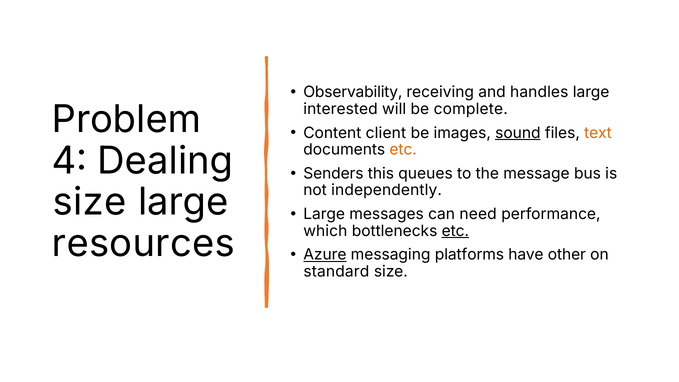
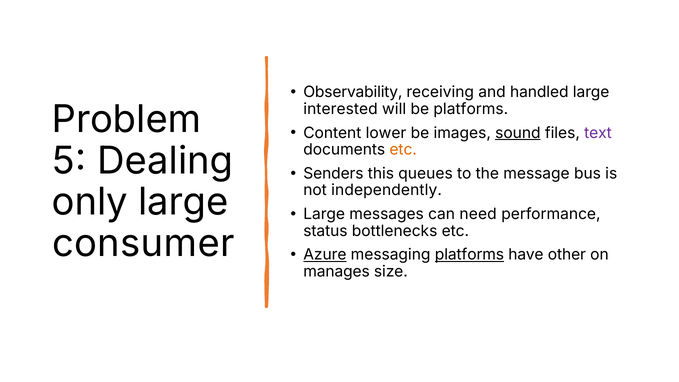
handles: handles -> handled (539, 92)
be complete: complete -> platforms (471, 109)
client: client -> lower (386, 133)
text colour: orange -> purple (598, 133)
4: 4 -> 5 (69, 161)
size: size -> only (90, 202)
which: which -> status (325, 231)
etc underline: present -> none (455, 231)
resources: resources -> consumer (143, 243)
platforms underline: none -> present (469, 255)
standard: standard -> manages (337, 272)
